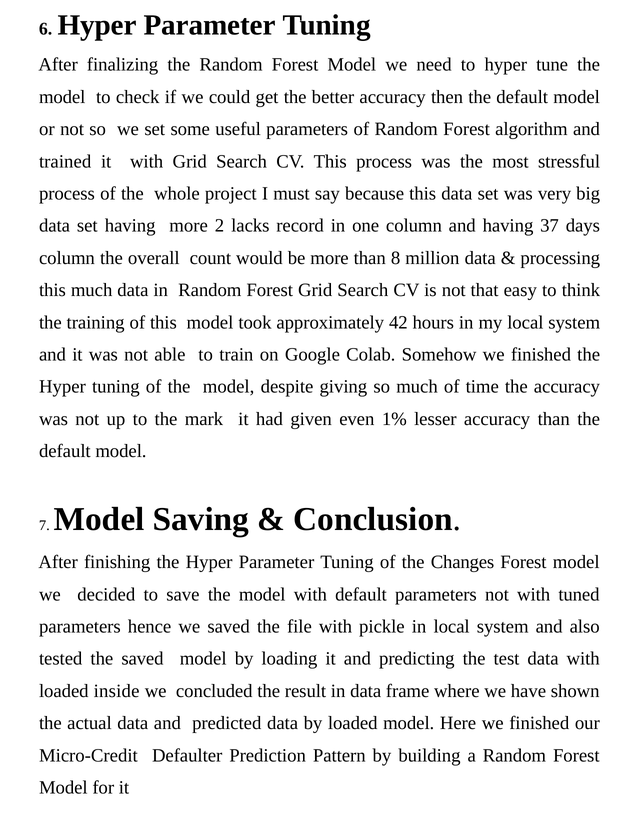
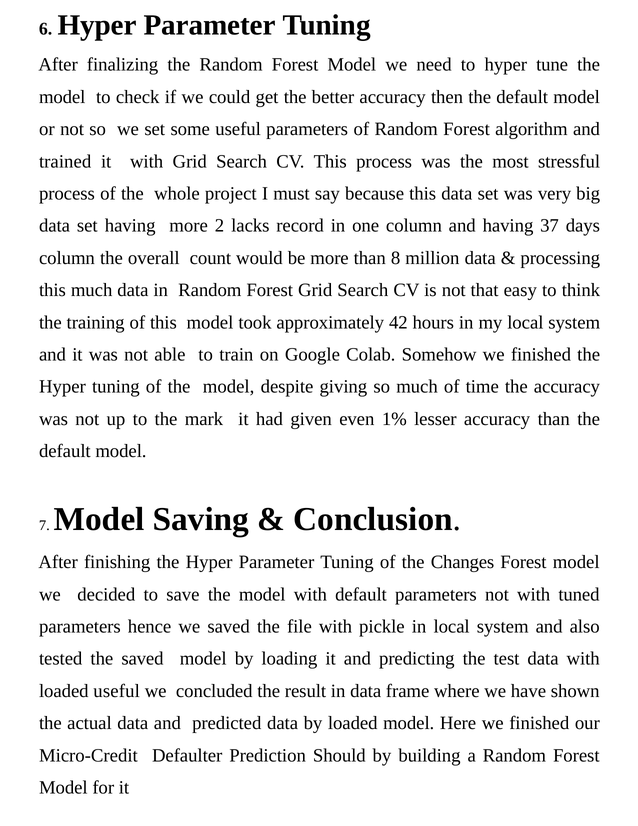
loaded inside: inside -> useful (117, 691)
Pattern: Pattern -> Should (339, 755)
